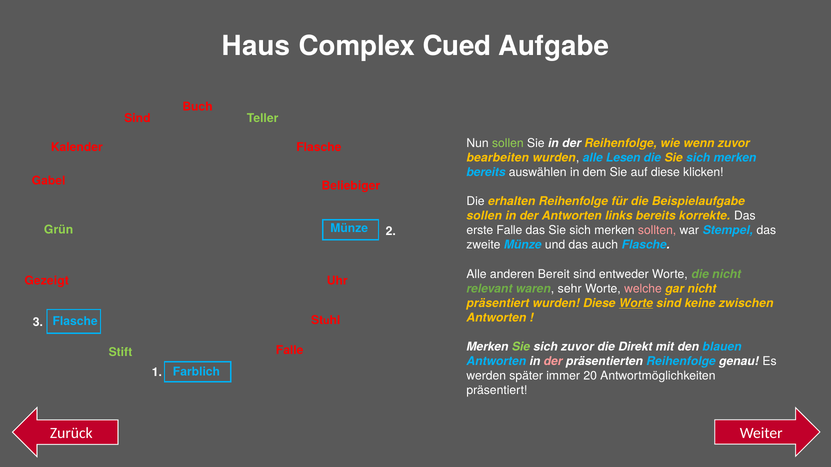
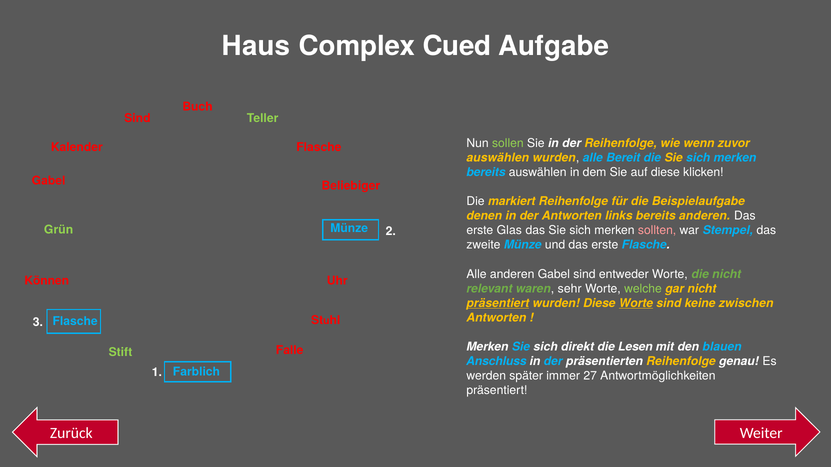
bearbeiten: bearbeiten -> auswählen (498, 158)
Lesen: Lesen -> Bereit (623, 158)
erhalten: erhalten -> markiert (512, 202)
sollen: sollen -> denen (484, 216)
bereits korrekte: korrekte -> anderen (705, 216)
erste Falle: Falle -> Glas (509, 231)
und das auch: auch -> erste (605, 245)
anderen Bereit: Bereit -> Gabel (554, 274)
Gezeigt: Gezeigt -> Können (47, 281)
welche colour: pink -> light green (643, 289)
präsentiert underline: none -> present (498, 303)
Sie colour: light green -> light blue (521, 347)
sich zuvor: zuvor -> direkt (578, 347)
Direkt: Direkt -> Lesen (635, 347)
Antworten: Antworten -> Anschluss (496, 362)
der colour: pink -> light blue (553, 362)
Reihenfolge colour: light blue -> yellow (681, 362)
20: 20 -> 27 (590, 376)
